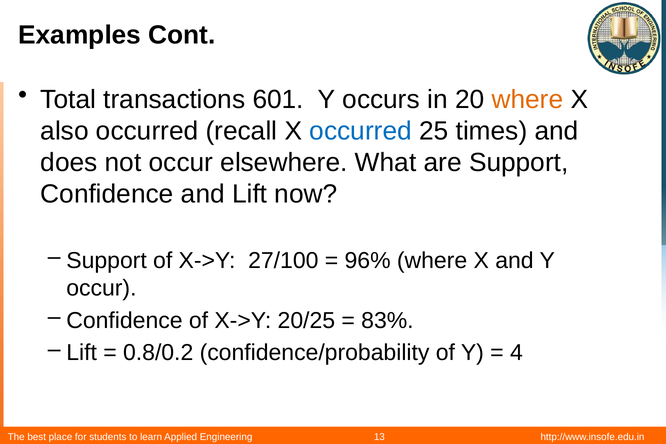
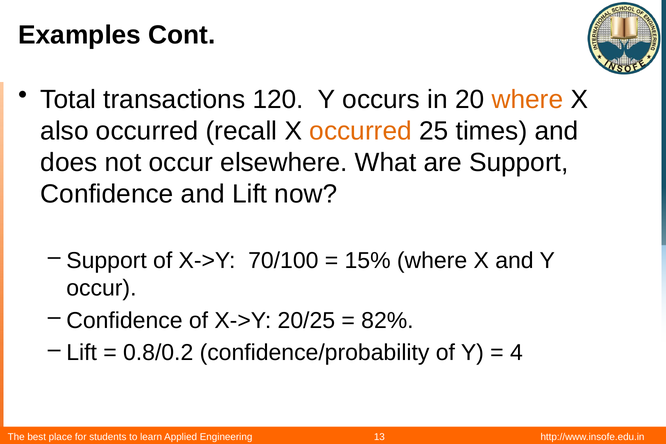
601: 601 -> 120 (278, 100)
occurred colour: blue -> orange (361, 131)
27/100: 27/100 -> 70/100 (283, 261)
96%: 96% -> 15% (368, 261)
83%: 83% -> 82% (387, 320)
